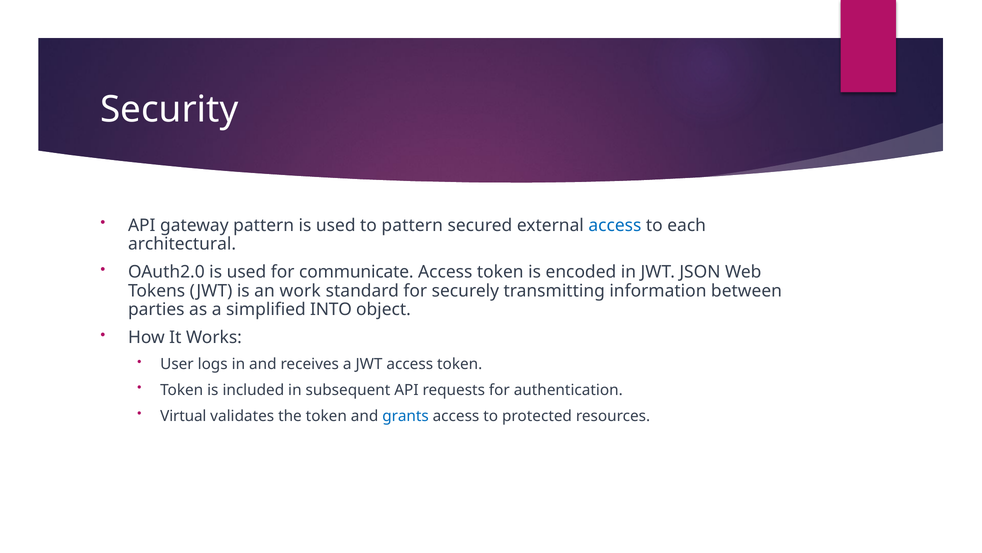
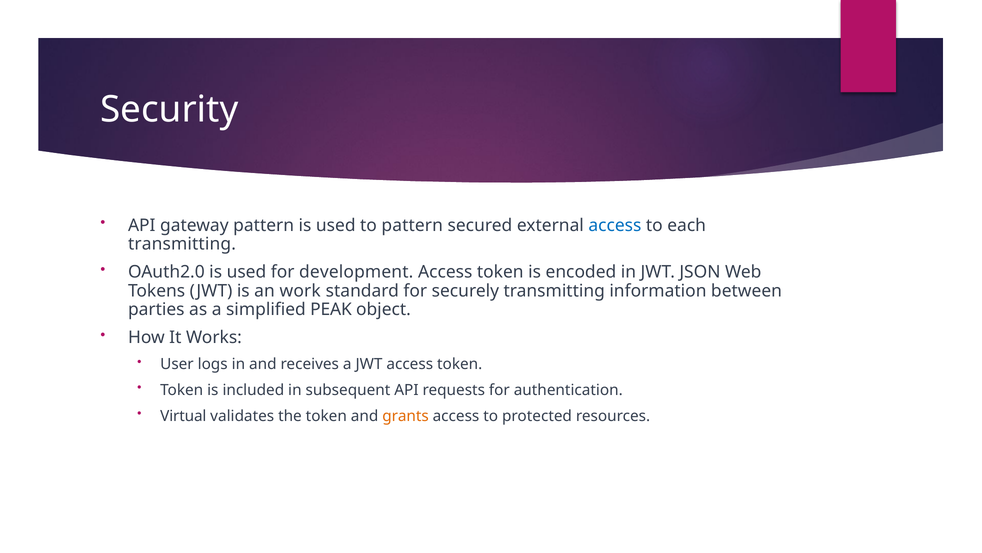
architectural: architectural -> transmitting (182, 244)
communicate: communicate -> development (356, 272)
INTO: INTO -> PEAK (331, 309)
grants colour: blue -> orange (406, 416)
